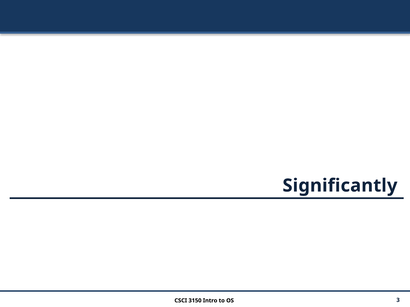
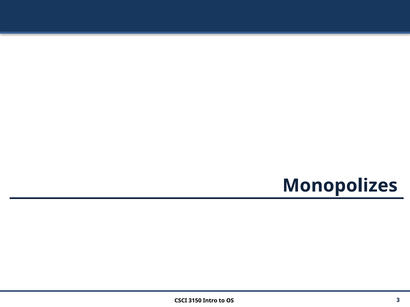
Significantly: Significantly -> Monopolizes (340, 186)
